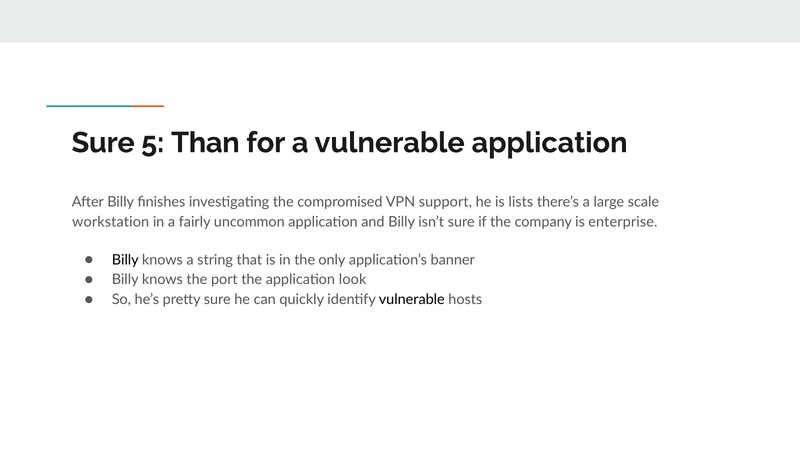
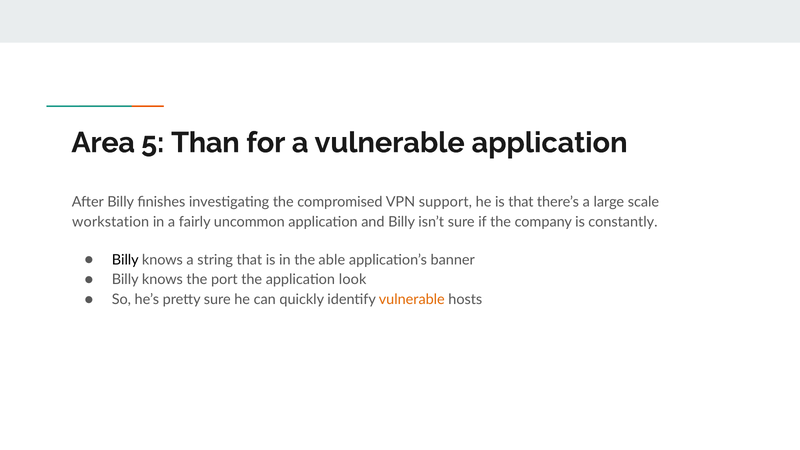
Sure: Sure -> Area (103, 143)
is lists: lists -> that (521, 202)
enterprise: enterprise -> constantly (623, 222)
only: only -> able (332, 260)
vulnerable colour: black -> orange (412, 300)
